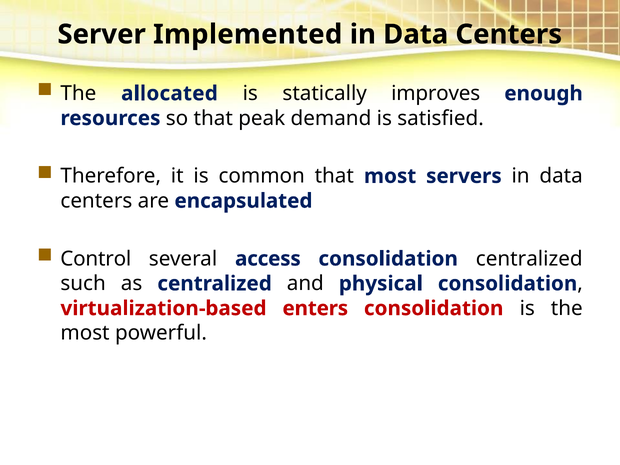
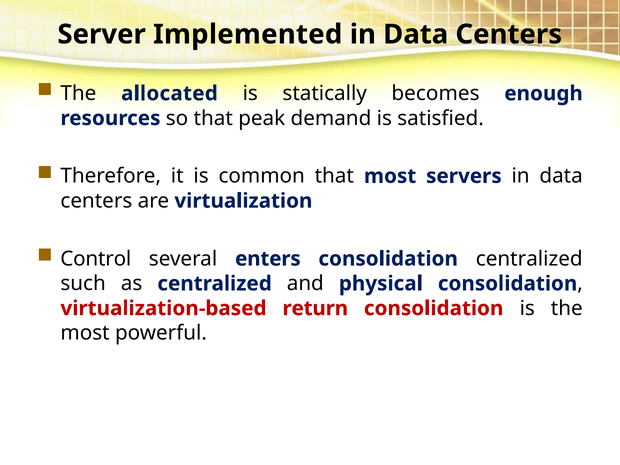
improves: improves -> becomes (436, 93)
encapsulated: encapsulated -> virtualization (243, 201)
access: access -> enters (268, 259)
enters: enters -> return (315, 308)
